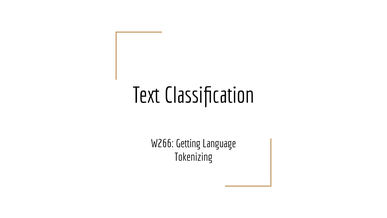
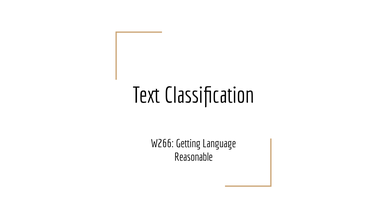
Tokenizing: Tokenizing -> Reasonable (194, 157)
